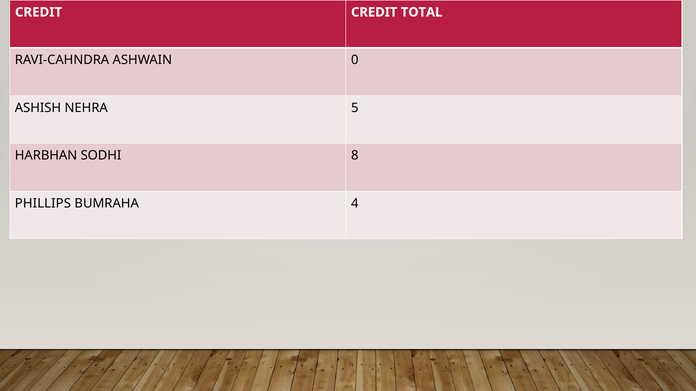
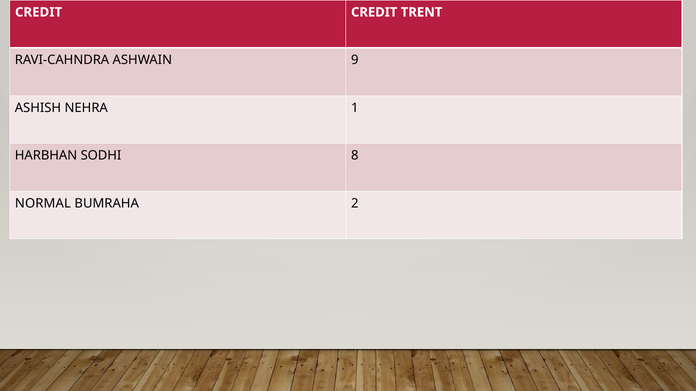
TOTAL: TOTAL -> TRENT (422, 12)
0: 0 -> 9 (355, 60)
5: 5 -> 1 (355, 108)
PHILLIPS: PHILLIPS -> NORMAL (43, 204)
4: 4 -> 2 (355, 204)
